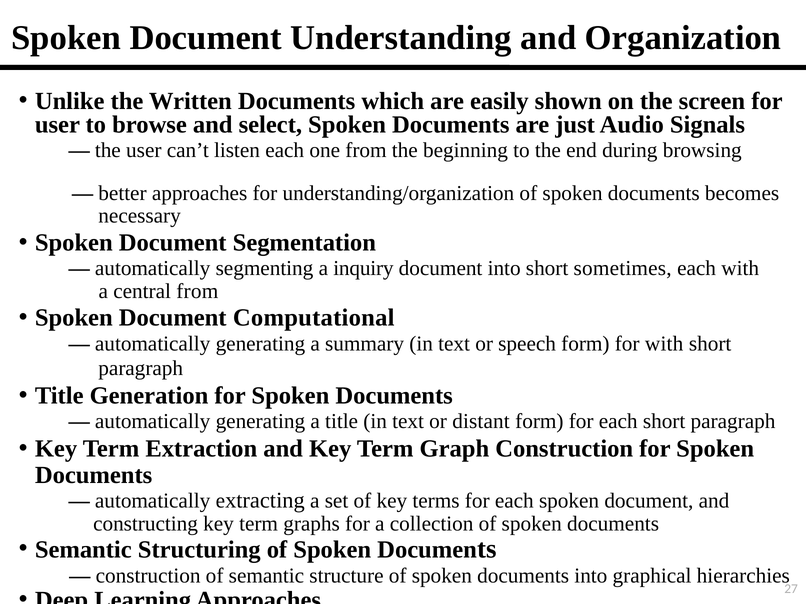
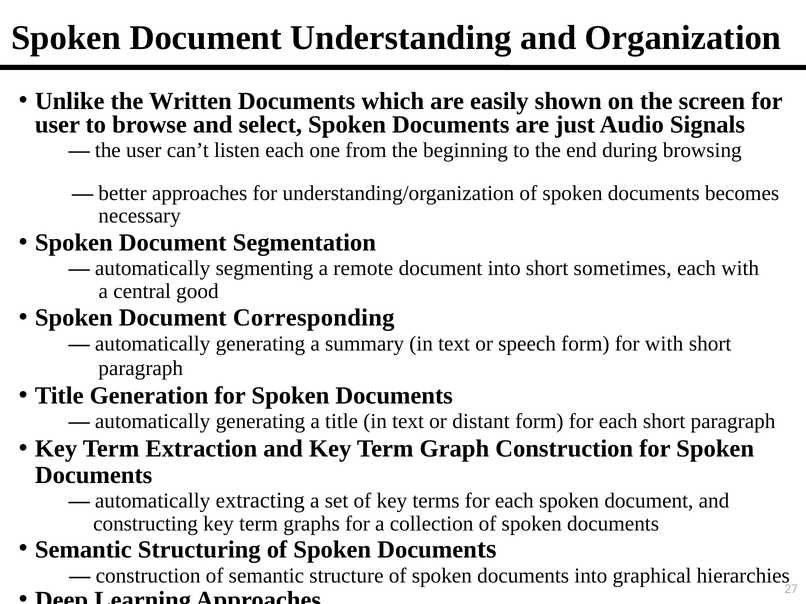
inquiry: inquiry -> remote (363, 269)
central from: from -> good (197, 291)
Computational: Computational -> Corresponding (314, 318)
